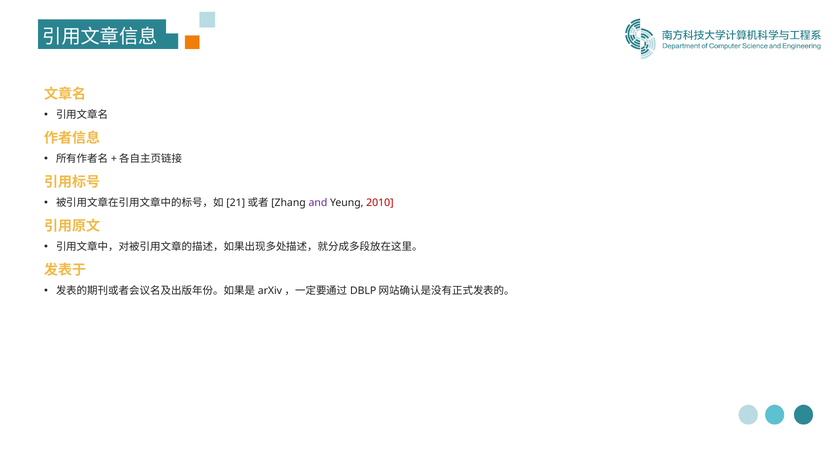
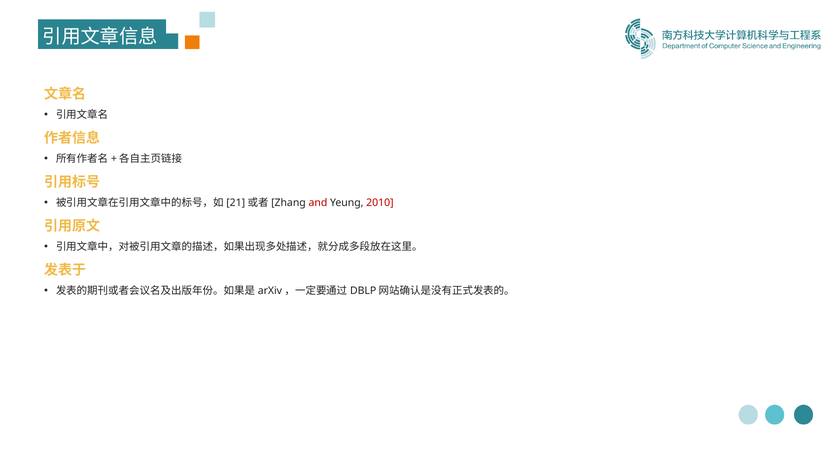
and colour: purple -> red (318, 203)
